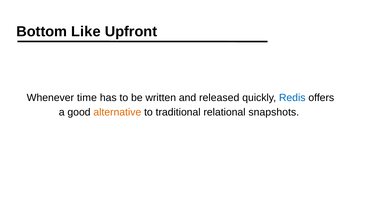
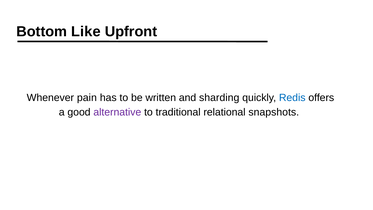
time: time -> pain (87, 98)
released: released -> sharding (219, 98)
alternative colour: orange -> purple (117, 112)
